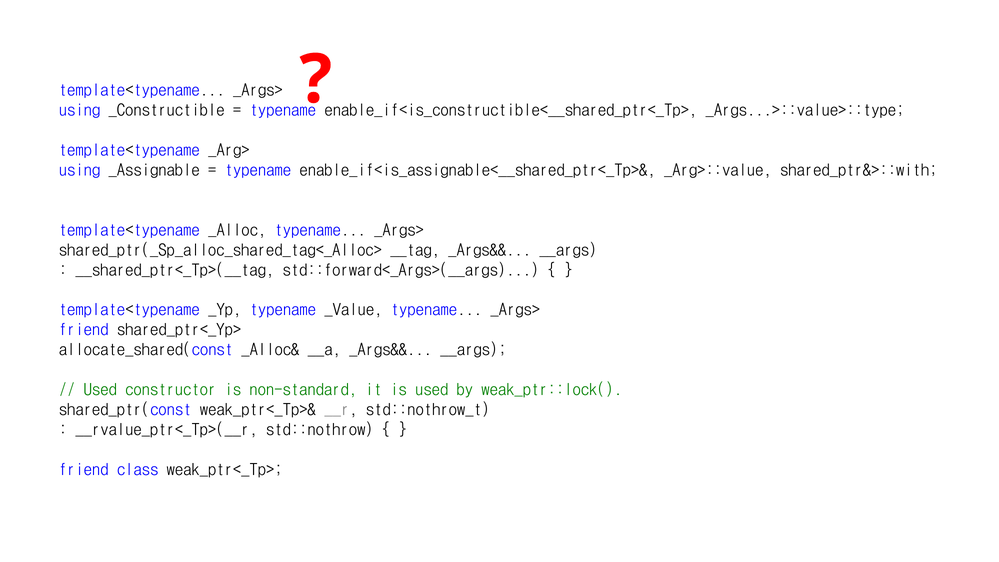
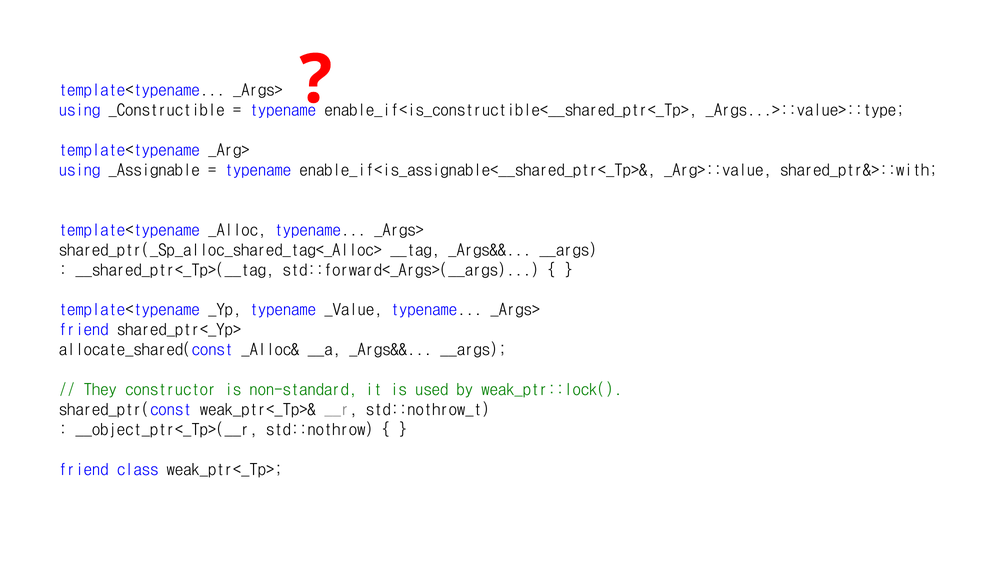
Used: Used -> They (100, 390)
__rvalue_ptr<_Tp>(__r: __rvalue_ptr<_Tp>(__r -> __object_ptr<_Tp>(__r (167, 430)
